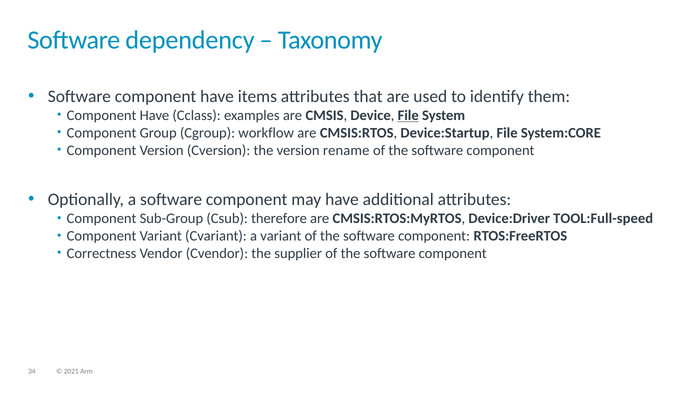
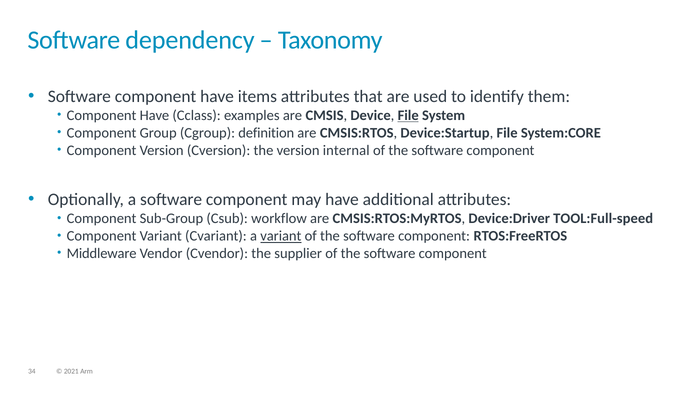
workflow: workflow -> definition (266, 133)
rename: rename -> internal (346, 150)
therefore: therefore -> workflow (279, 218)
variant underline: none -> present (281, 236)
Correctness: Correctness -> Middleware (102, 253)
